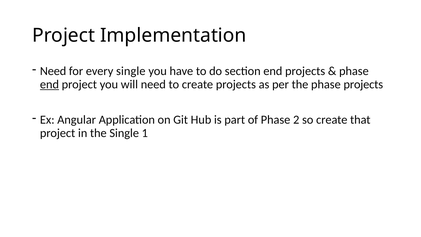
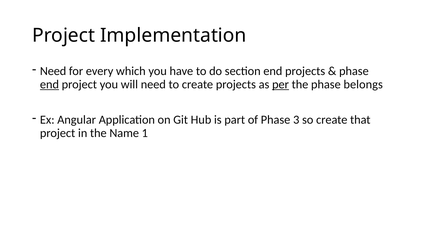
every single: single -> which (131, 71)
per underline: none -> present (281, 84)
phase projects: projects -> belongs (363, 84)
2: 2 -> 3 (296, 120)
the Single: Single -> Name (124, 133)
